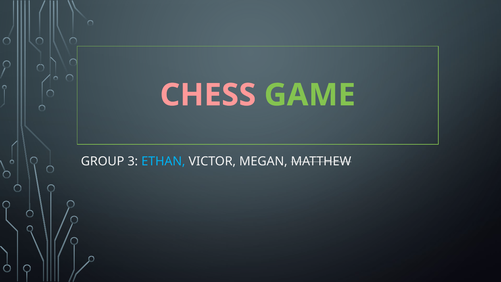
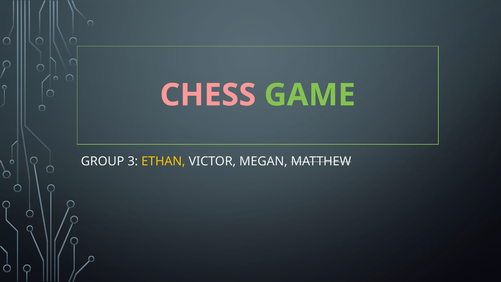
ETHAN colour: light blue -> yellow (163, 161)
